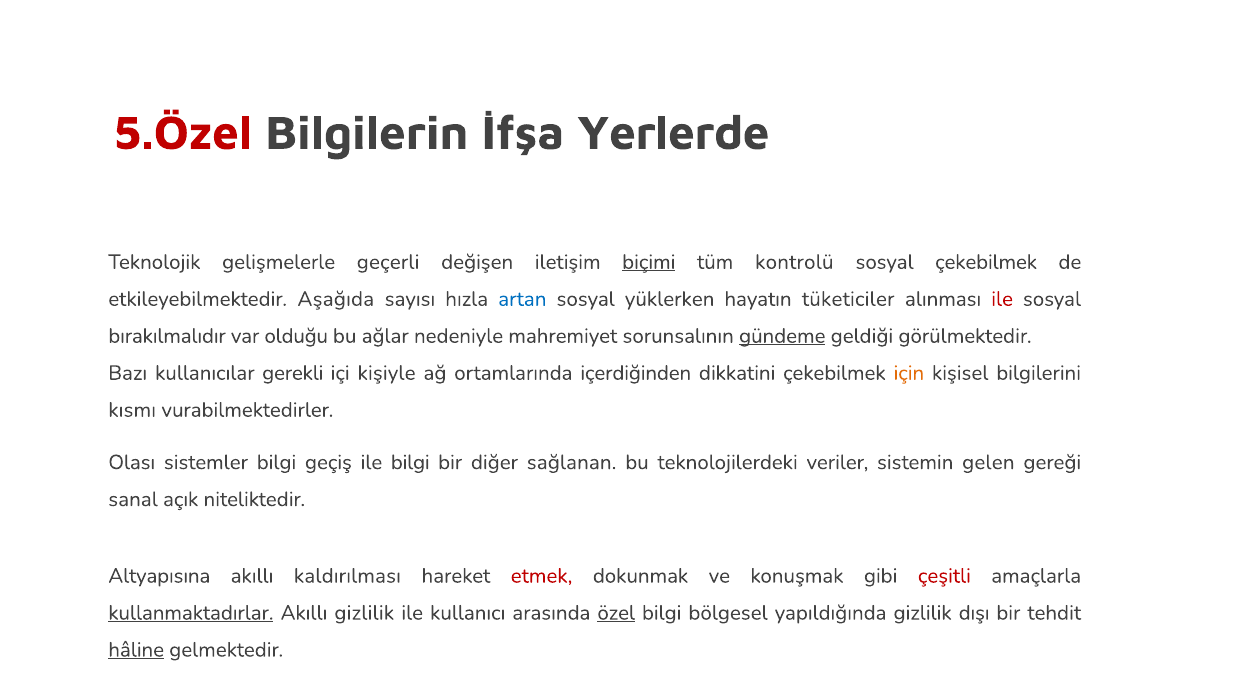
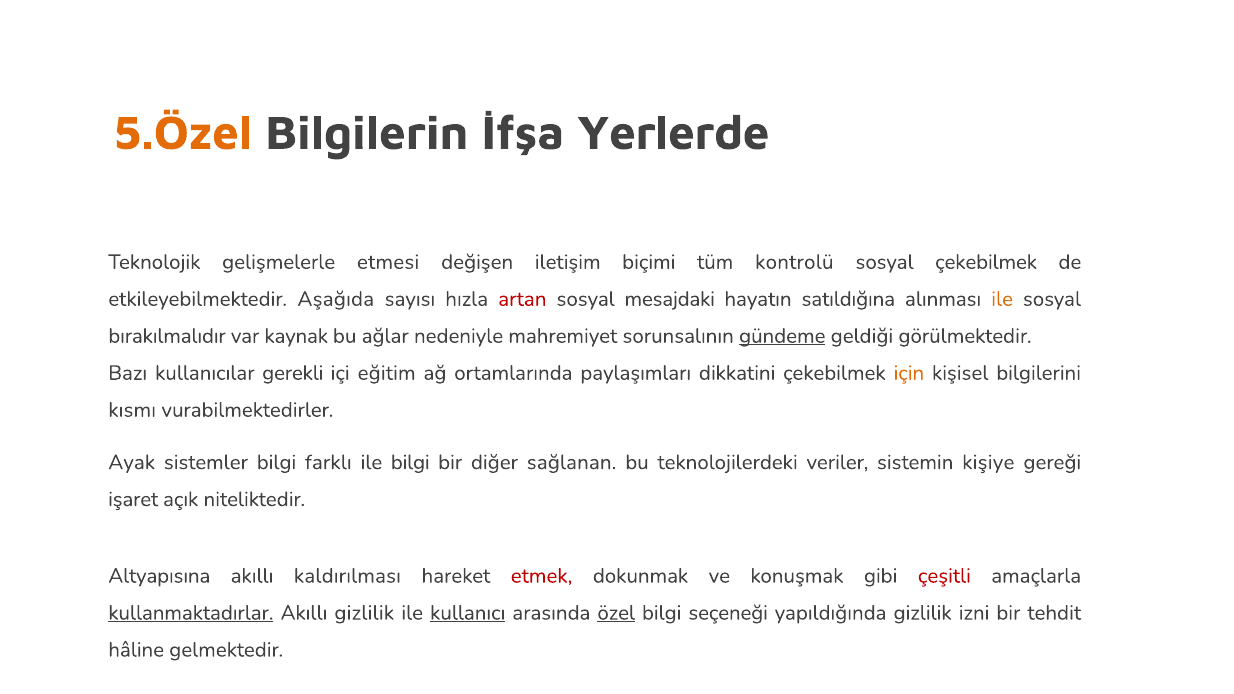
5.Özel colour: red -> orange (183, 133)
geçerli: geçerli -> etmesi (388, 262)
biçimi underline: present -> none (649, 262)
artan colour: blue -> red (522, 299)
yüklerken: yüklerken -> mesajdaki (670, 299)
tüketiciler: tüketiciler -> satıldığına (848, 299)
ile colour: red -> orange (1002, 299)
olduğu: olduğu -> kaynak (296, 336)
kişiyle: kişiyle -> eğitim (387, 373)
içerdiğinden: içerdiğinden -> paylaşımları (636, 373)
Olası: Olası -> Ayak (132, 462)
geçiş: geçiş -> farklı (328, 462)
gelen: gelen -> kişiye (988, 462)
sanal: sanal -> işaret (133, 499)
kullanıcı underline: none -> present (468, 613)
bölgesel: bölgesel -> seçeneği (728, 613)
dışı: dışı -> izni (974, 613)
hâline underline: present -> none (136, 650)
